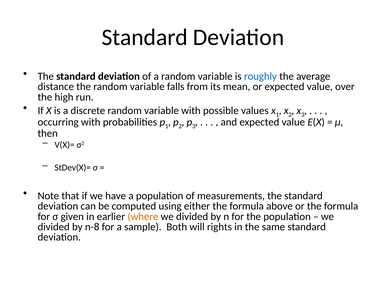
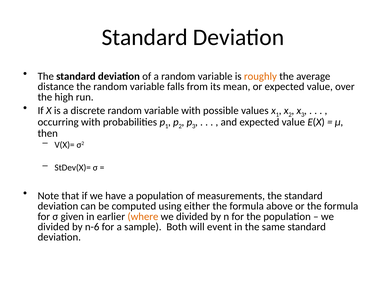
roughly colour: blue -> orange (260, 76)
n-8: n-8 -> n-6 (92, 226)
rights: rights -> event (219, 226)
